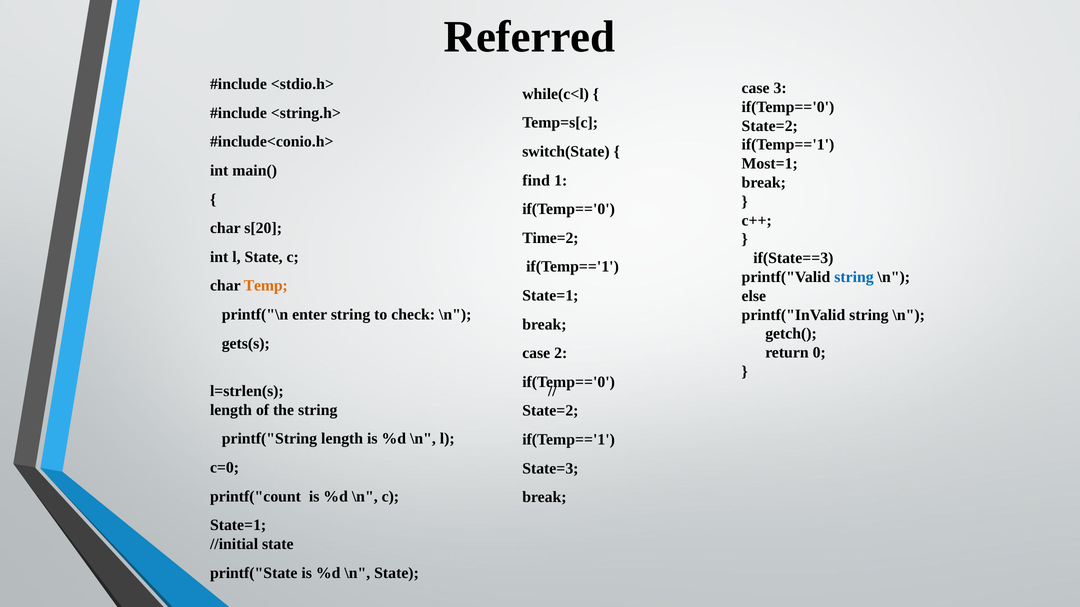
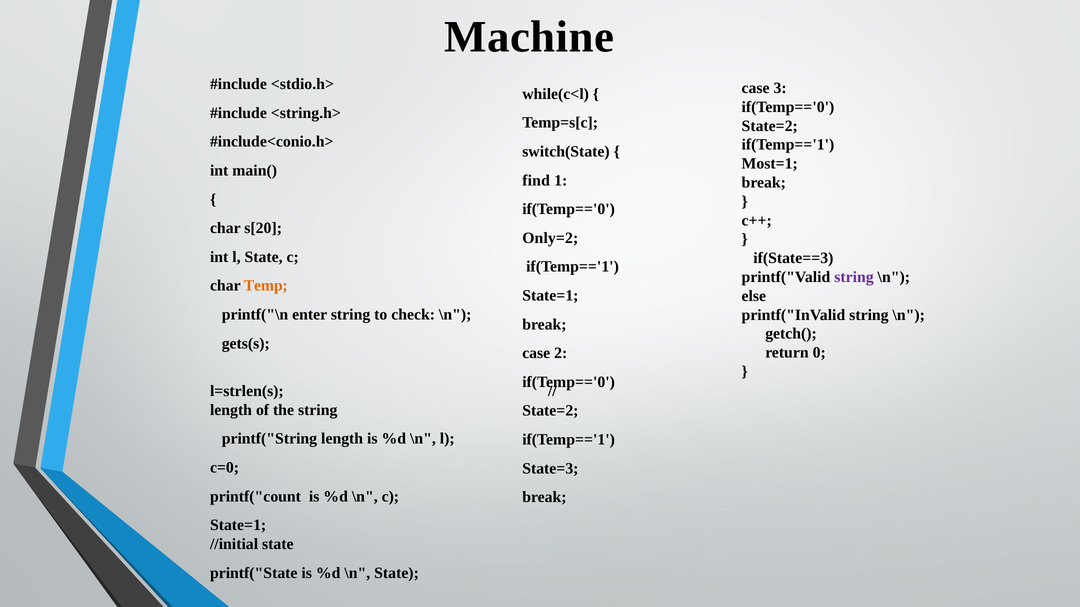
Referred: Referred -> Machine (529, 37)
Time=2: Time=2 -> Only=2 (550, 238)
string colour: blue -> purple (854, 277)
